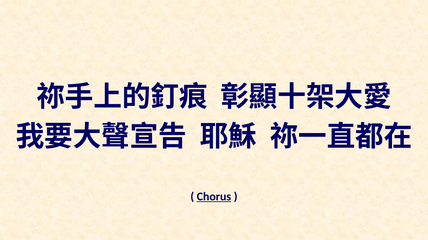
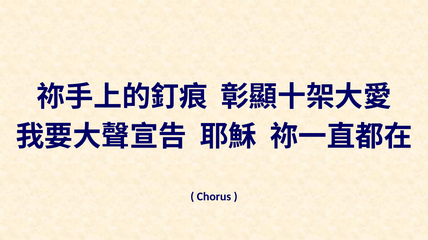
Chorus underline: present -> none (214, 197)
